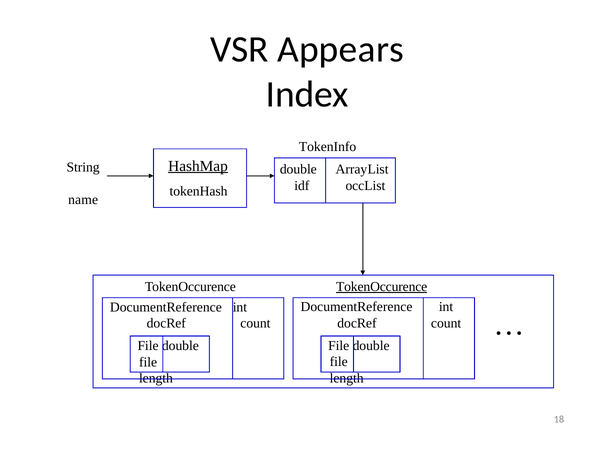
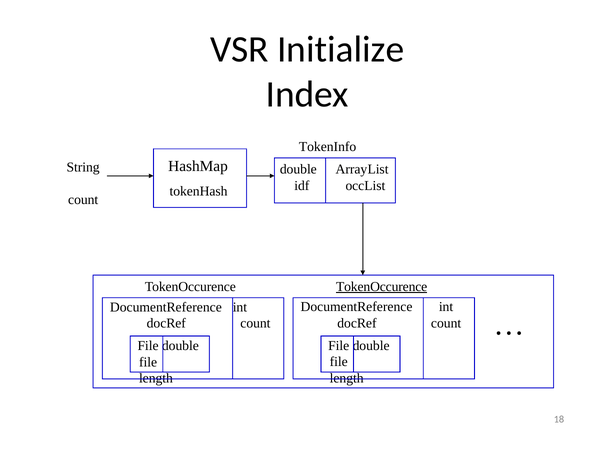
Appears: Appears -> Initialize (341, 50)
HashMap underline: present -> none (198, 166)
name: name -> count (83, 200)
